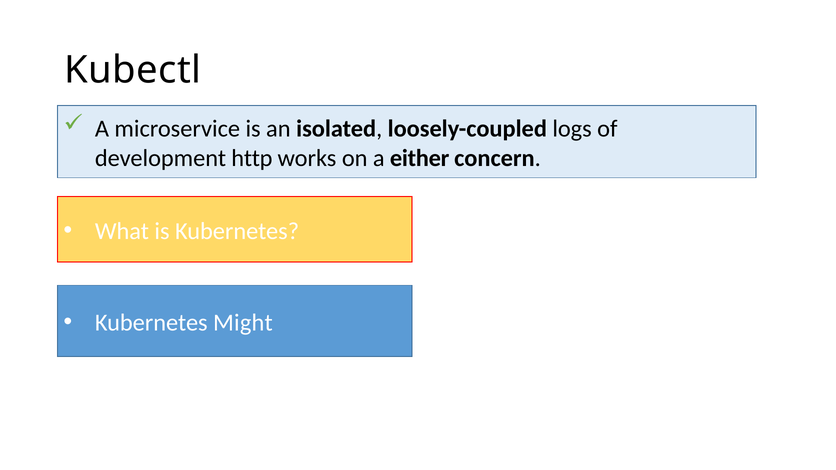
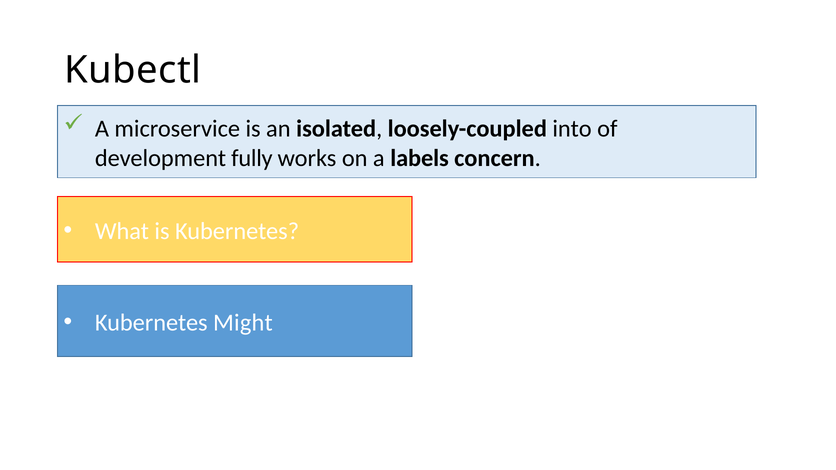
logs: logs -> into (572, 129)
http: http -> fully (252, 158)
either: either -> labels (420, 158)
